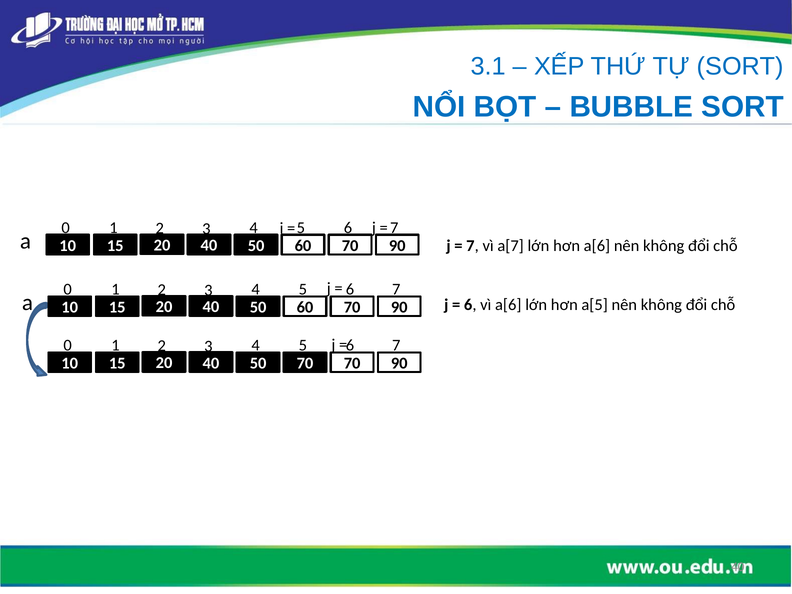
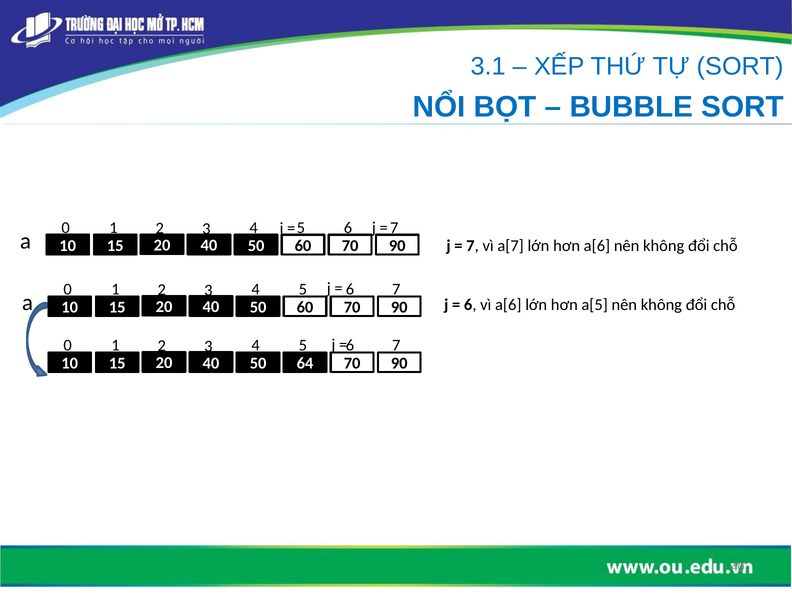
50 70: 70 -> 64 (305, 363)
